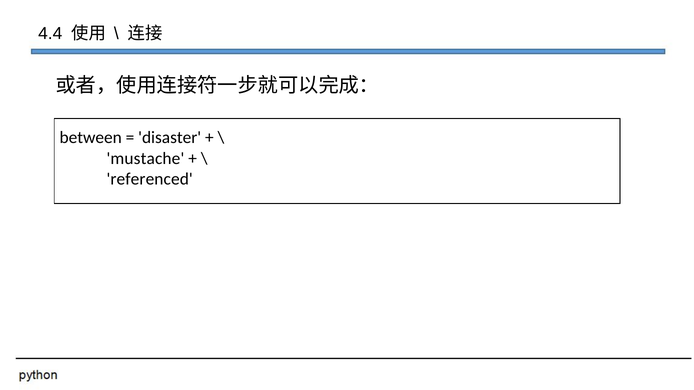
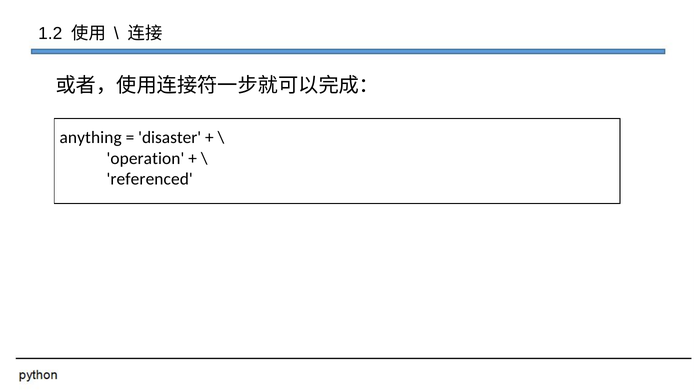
4.4: 4.4 -> 1.2 (50, 34)
between: between -> anything (91, 138)
mustache: mustache -> operation (145, 158)
